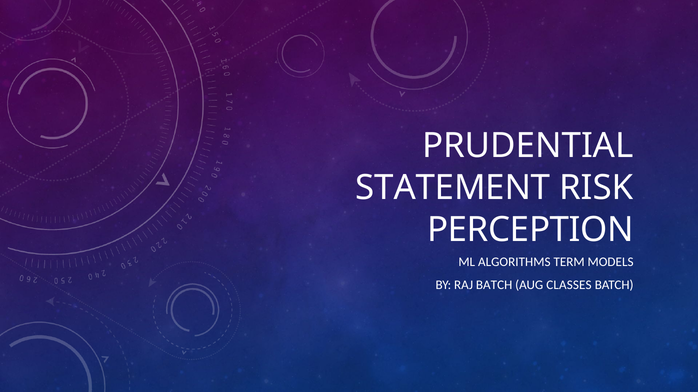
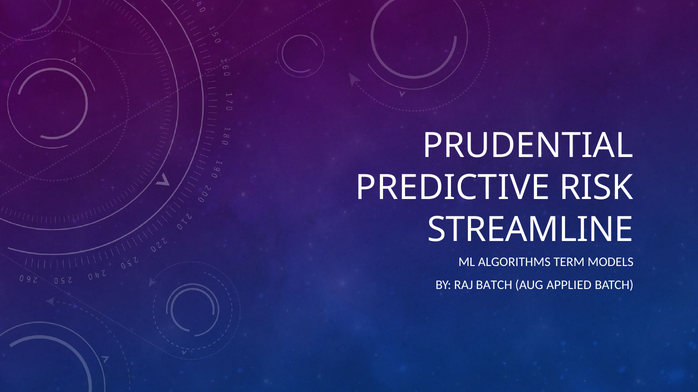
STATEMENT: STATEMENT -> PREDICTIVE (453, 188)
PERCEPTION: PERCEPTION -> STREAMLINE (530, 230)
CLASSES: CLASSES -> APPLIED (569, 285)
